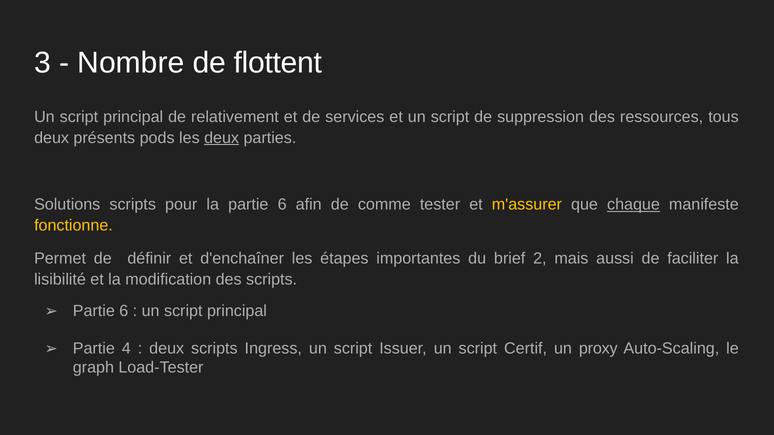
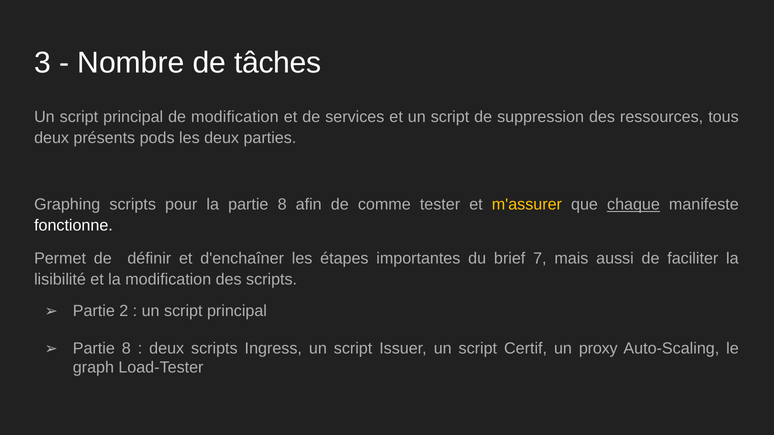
flottent: flottent -> tâches (278, 63)
de relativement: relativement -> modification (235, 117)
deux underline: present -> none (222, 138)
Solutions: Solutions -> Graphing (67, 205)
la partie 6: 6 -> 8 (282, 205)
fonctionne colour: yellow -> white (73, 225)
2: 2 -> 7 (540, 259)
6: 6 -> 2 (124, 311)
4: 4 -> 8 (126, 349)
